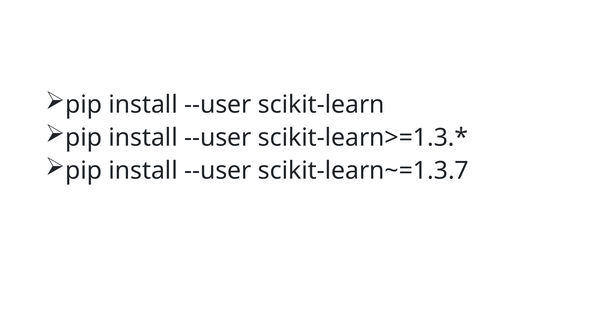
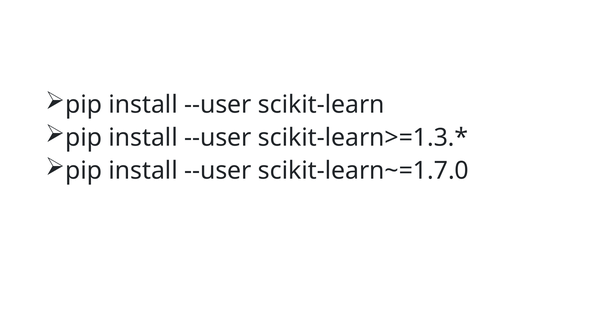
scikit-learn~=1.3.7: scikit-learn~=1.3.7 -> scikit-learn~=1.7.0 (363, 171)
